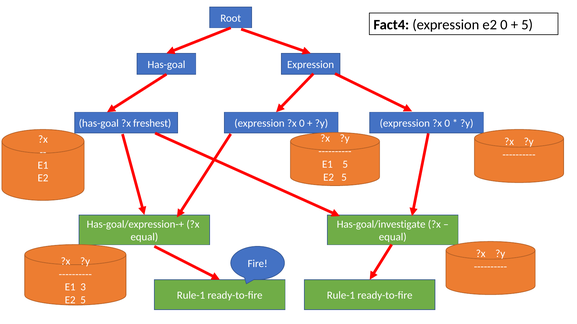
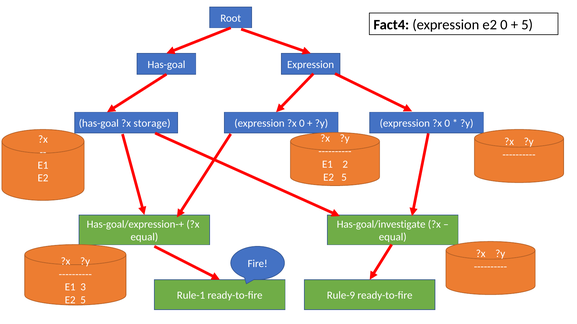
freshest: freshest -> storage (152, 124)
5: 5 -> 2 (345, 165)
ready-to-fire Rule-1: Rule-1 -> Rule-9 (341, 296)
